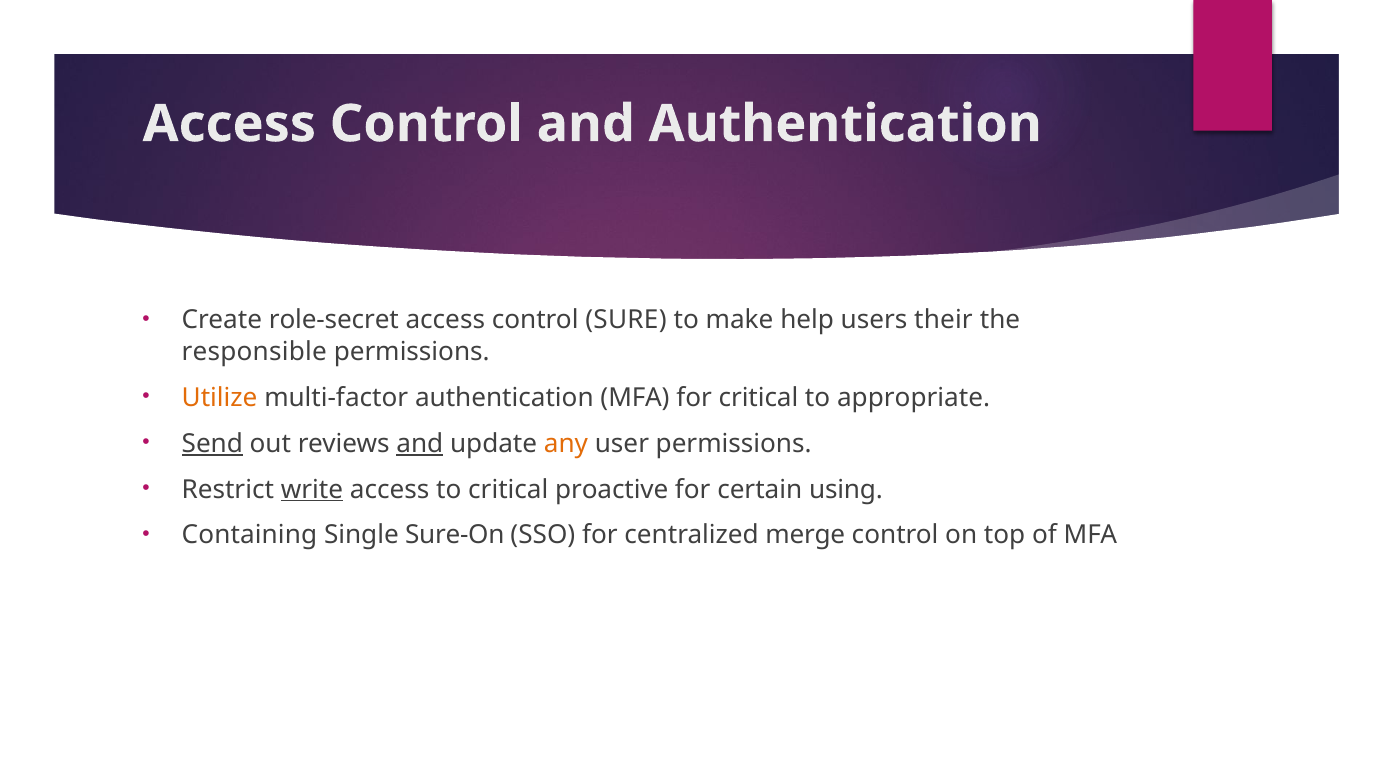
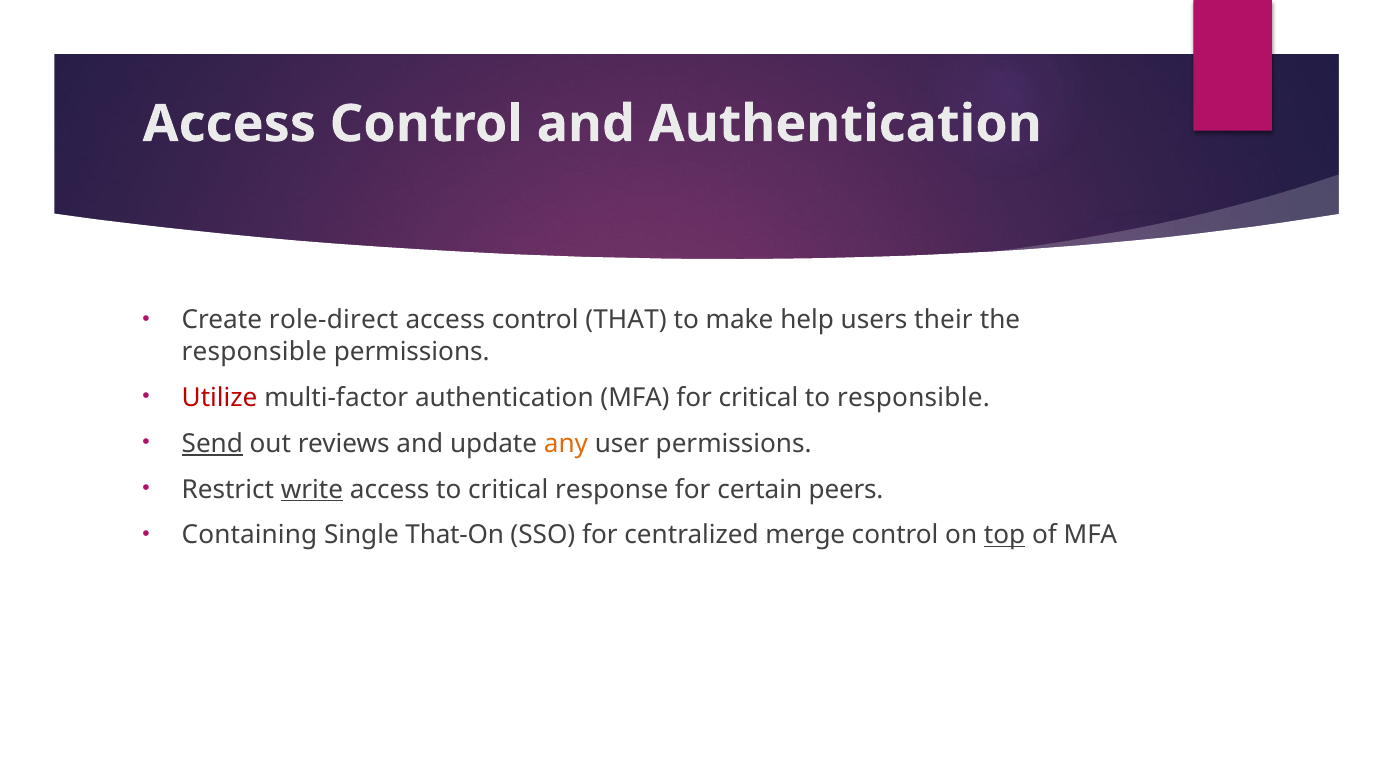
role-secret: role-secret -> role-direct (334, 320)
SURE: SURE -> THAT (626, 320)
Utilize colour: orange -> red (220, 398)
to appropriate: appropriate -> responsible (913, 398)
and underline: present -> none (420, 444)
proactive: proactive -> response (612, 489)
using: using -> peers (846, 489)
Sure-On: Sure-On -> That-On (455, 535)
top underline: none -> present (1005, 535)
